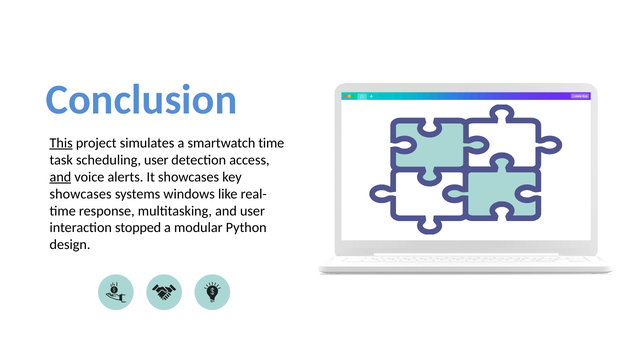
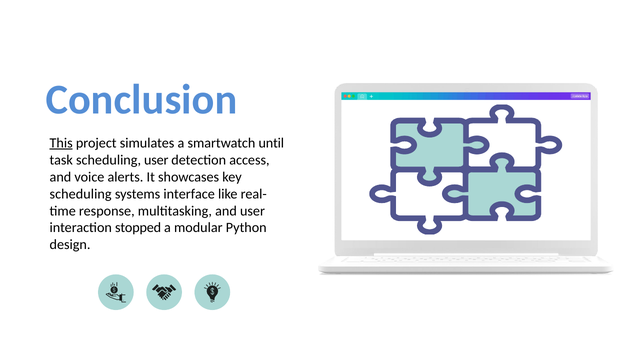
smartwatch time: time -> until (271, 143)
and underline: present -> none (60, 177)
showcases: showcases -> scheduling (81, 194)
windows: windows -> interface (189, 194)
